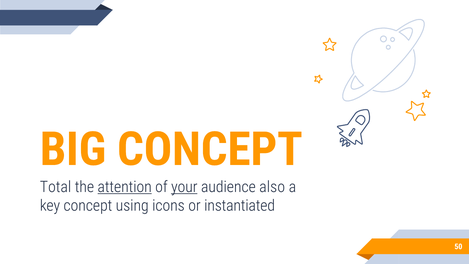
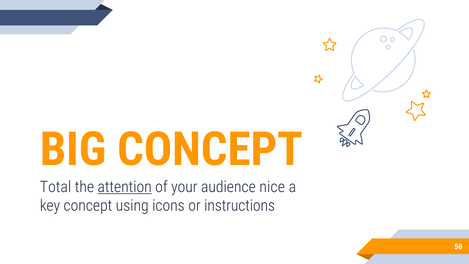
your underline: present -> none (184, 187)
also: also -> nice (272, 187)
instantiated: instantiated -> instructions (240, 206)
